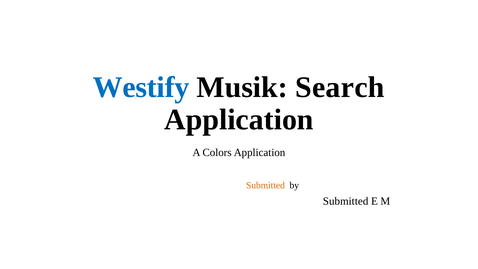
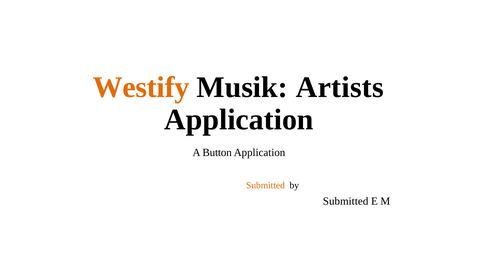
Westify colour: blue -> orange (141, 87)
Search: Search -> Artists (340, 87)
Colors: Colors -> Button (217, 152)
